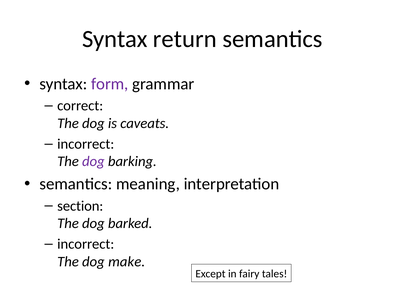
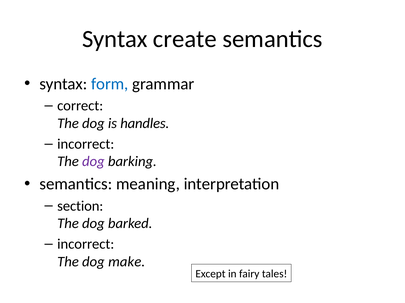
return: return -> create (185, 39)
form colour: purple -> blue (110, 84)
caveats: caveats -> handles (145, 124)
